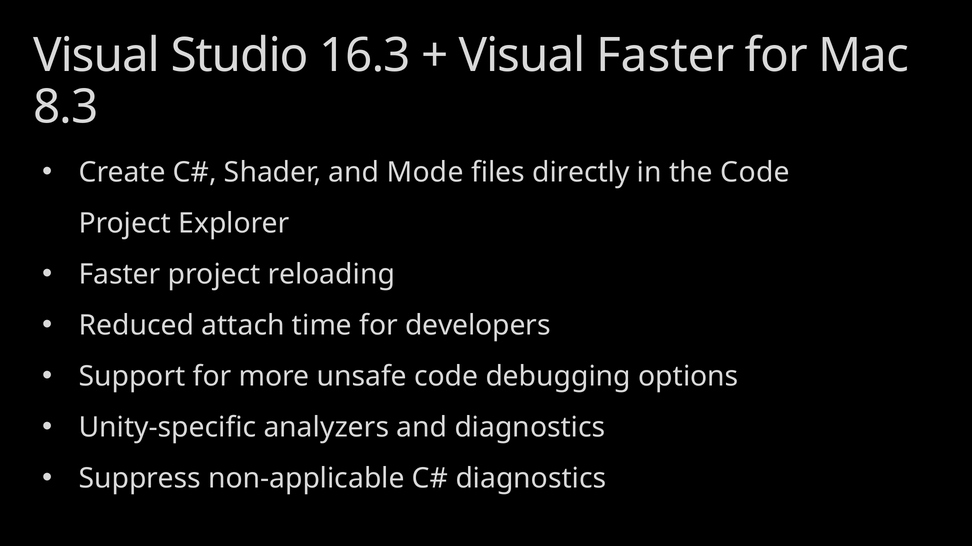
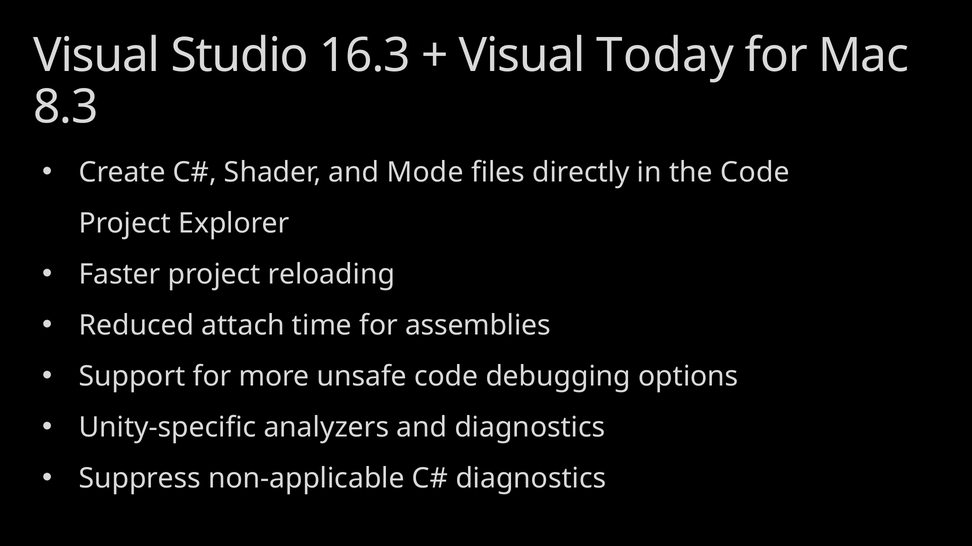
Visual Faster: Faster -> Today (665, 56)
developers: developers -> assemblies (478, 326)
